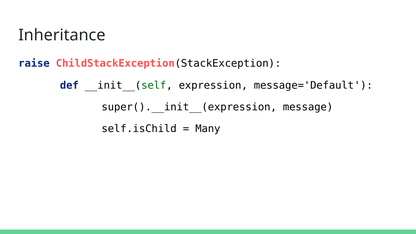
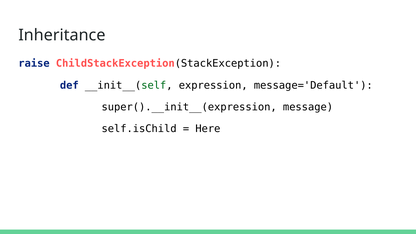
Many: Many -> Here (208, 129)
